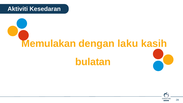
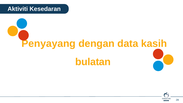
Memulakan: Memulakan -> Penyayang (49, 43)
laku: laku -> data (128, 43)
